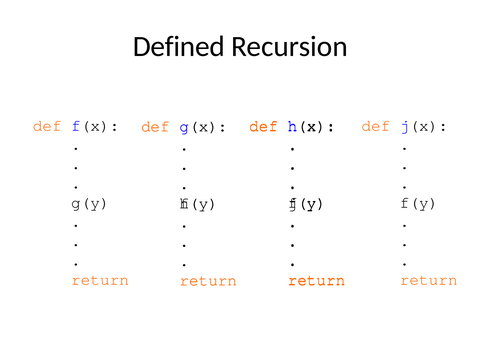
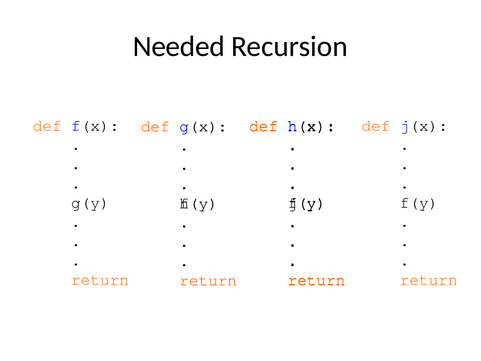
Defined: Defined -> Needed (179, 47)
